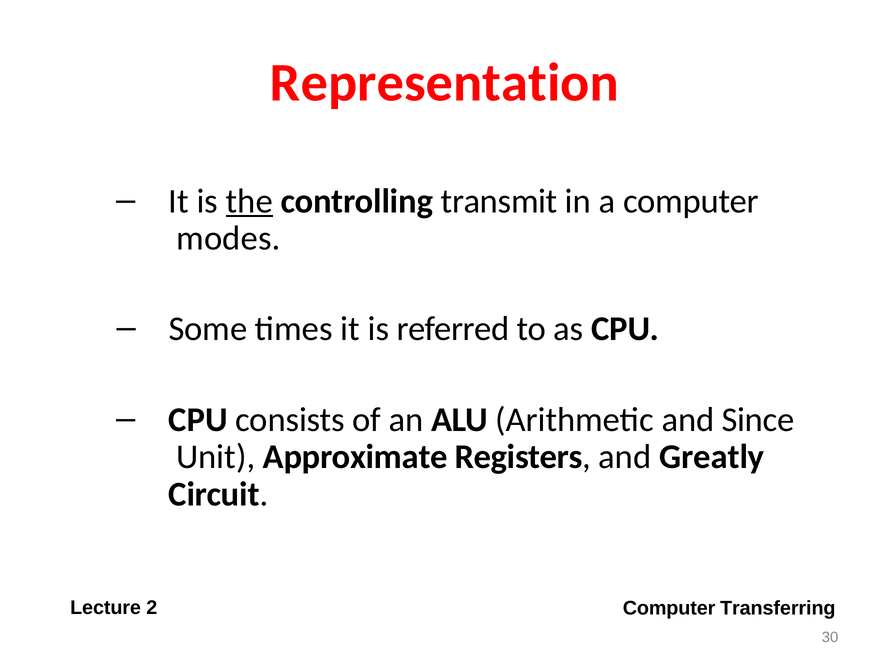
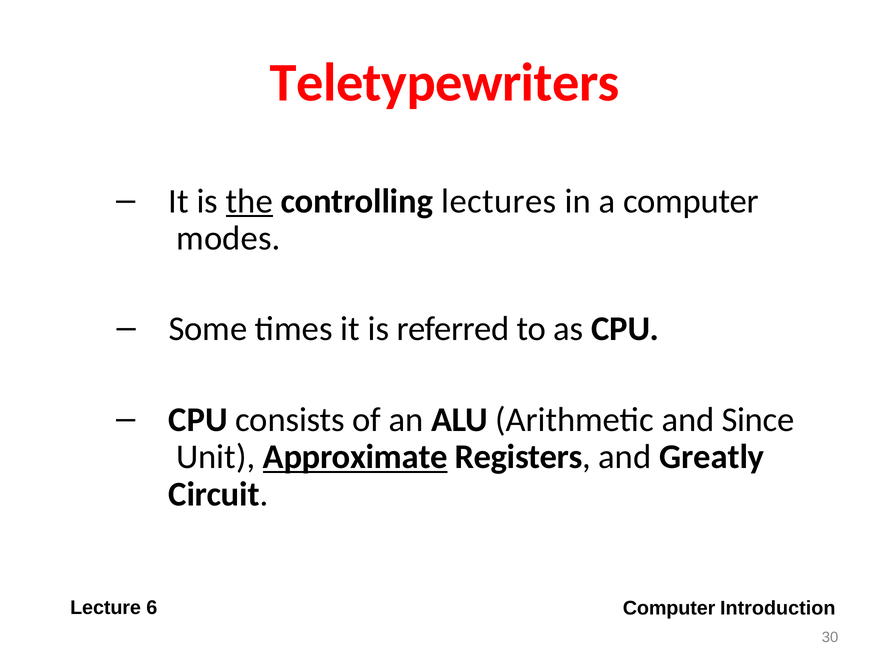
Representation: Representation -> Teletypewriters (445, 83)
transmit: transmit -> lectures (499, 201)
Approximate underline: none -> present (355, 457)
2: 2 -> 6 (152, 608)
Transferring: Transferring -> Introduction (778, 608)
